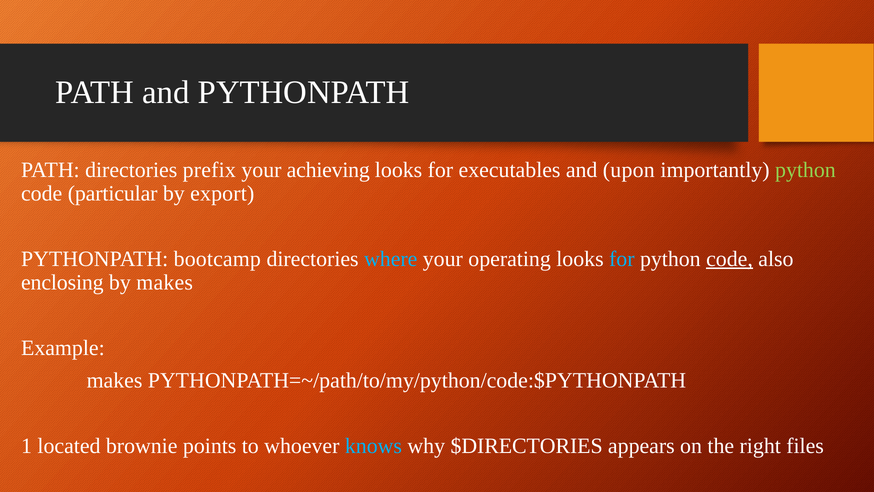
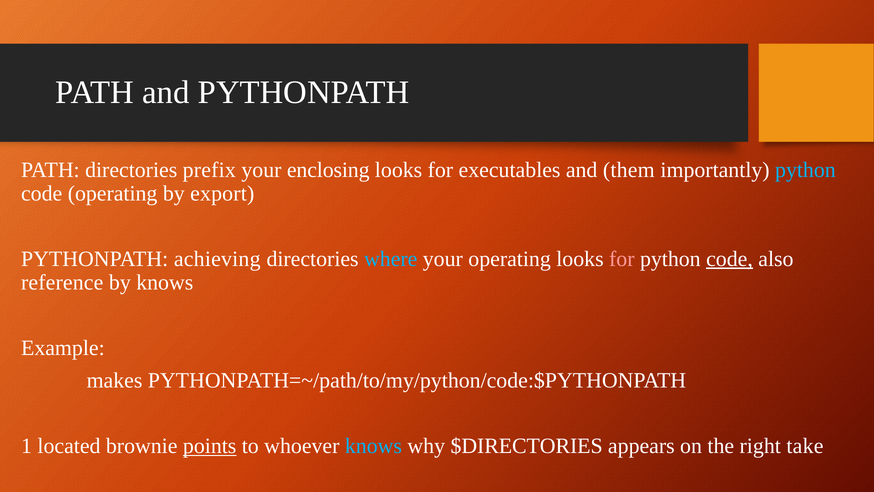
achieving: achieving -> enclosing (328, 170)
upon: upon -> them (629, 170)
python colour: light green -> light blue (805, 170)
code particular: particular -> operating (113, 193)
bootcamp: bootcamp -> achieving (217, 259)
for colour: light blue -> pink (622, 259)
enclosing: enclosing -> reference (62, 282)
by makes: makes -> knows (165, 282)
points underline: none -> present (210, 446)
files: files -> take (805, 446)
